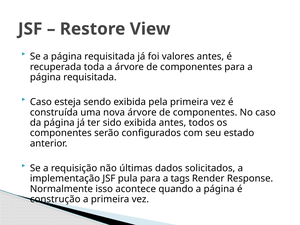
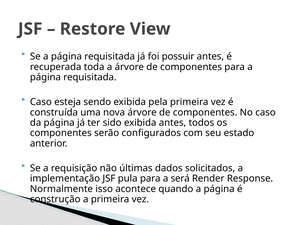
valores: valores -> possuir (178, 56)
tags: tags -> será (180, 179)
